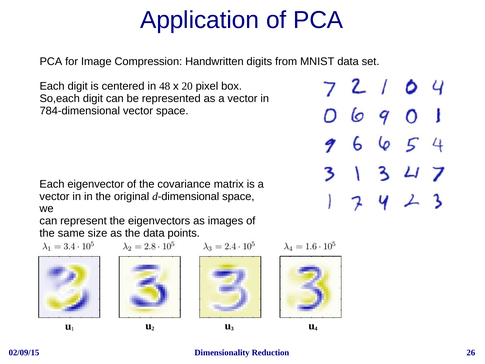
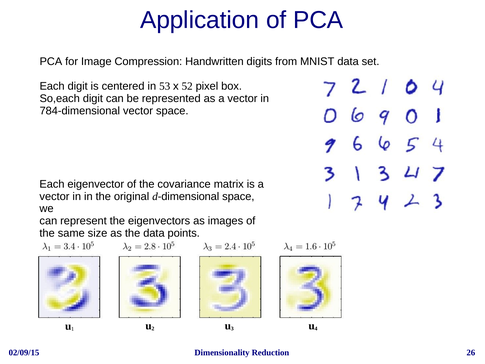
48: 48 -> 53 (165, 86)
20: 20 -> 52 (187, 86)
